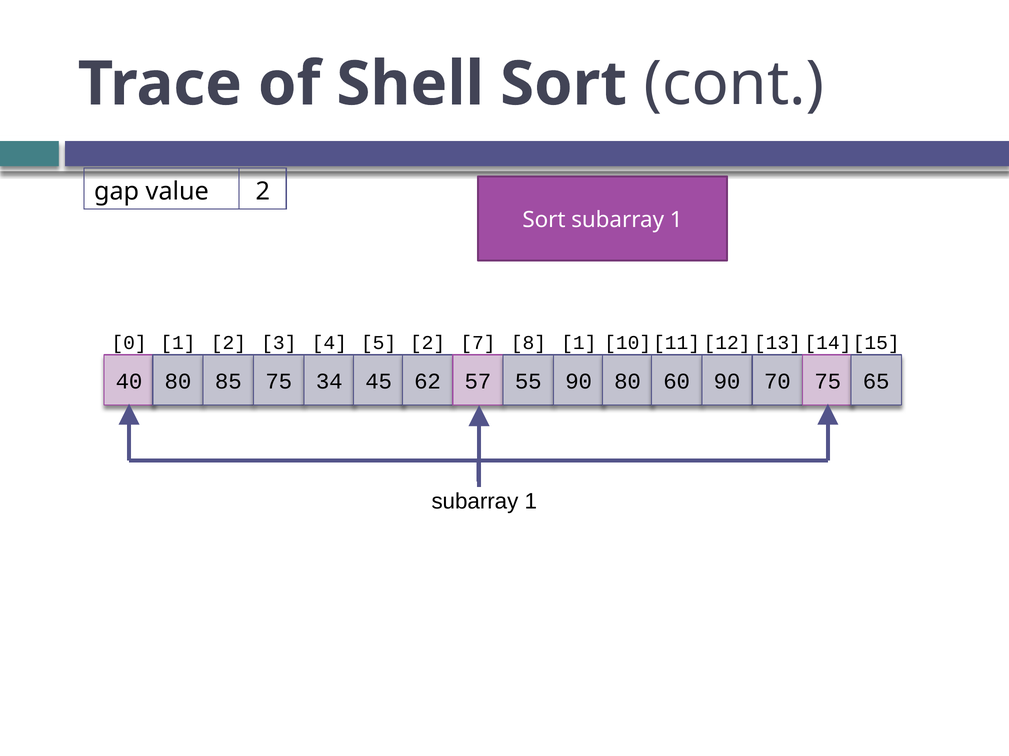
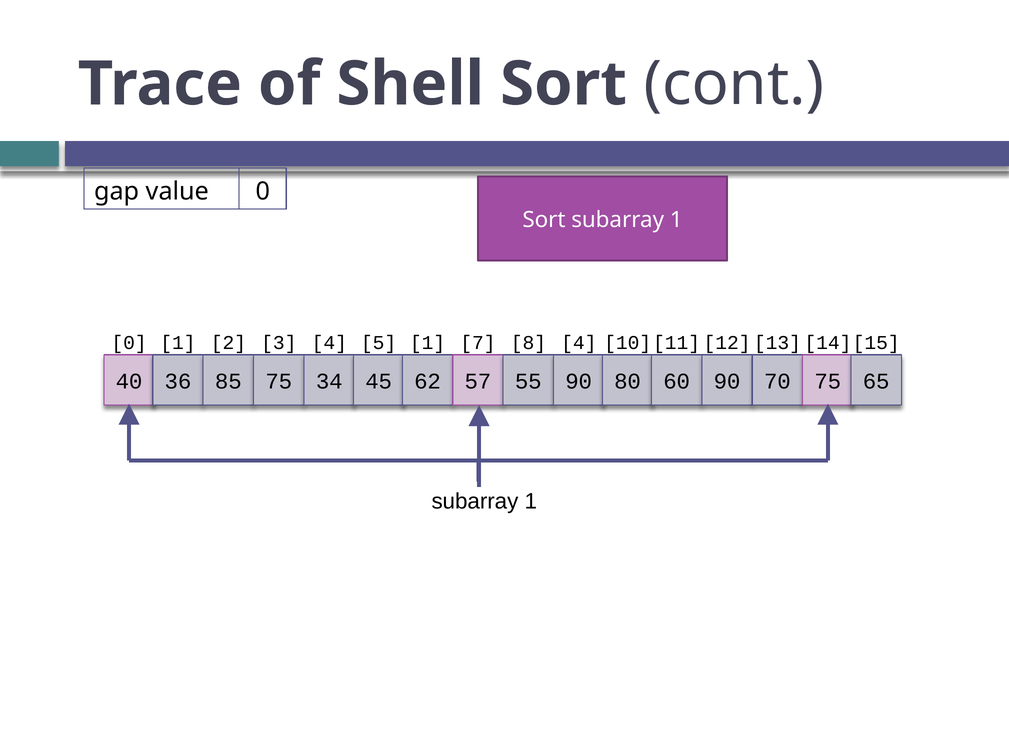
value 2: 2 -> 0 (263, 192)
5 2: 2 -> 1 (428, 343)
8 1: 1 -> 4 (579, 343)
40 80: 80 -> 36 (178, 382)
